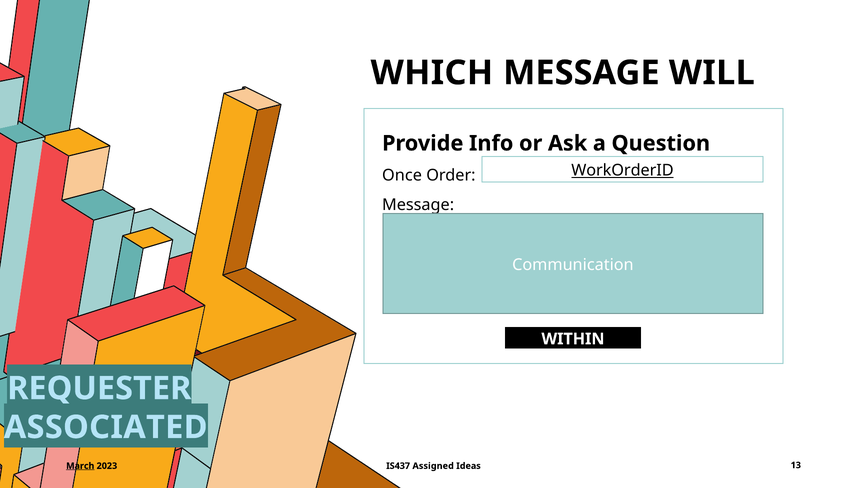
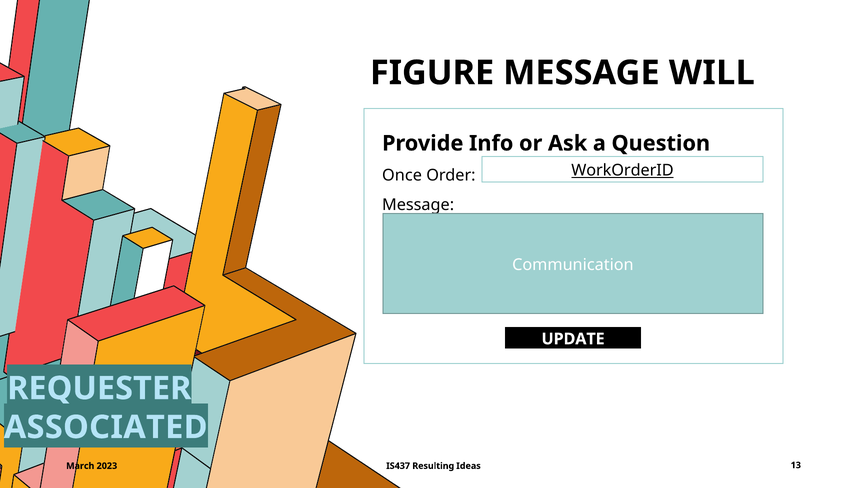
WHICH: WHICH -> FIGURE (432, 73)
WITHIN: WITHIN -> UPDATE (573, 339)
March underline: present -> none (80, 466)
Assigned: Assigned -> Resulting (433, 466)
